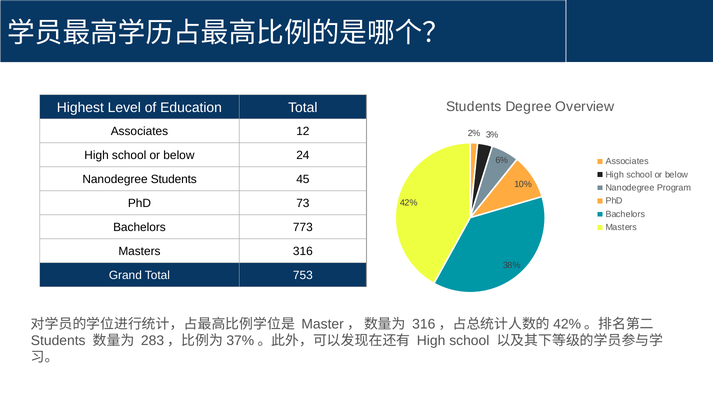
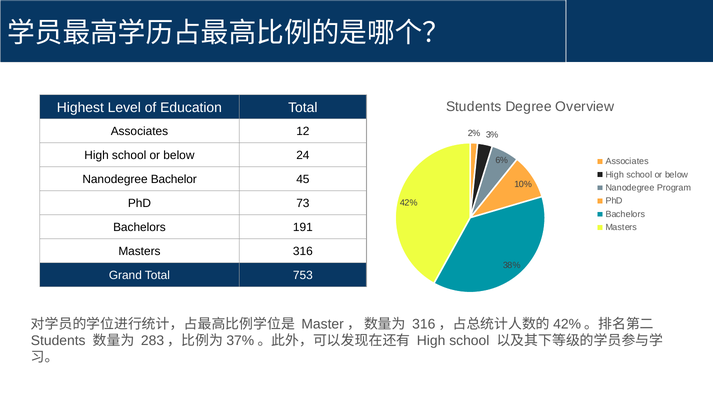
Nanodegree Students: Students -> Bachelor (174, 179)
773: 773 -> 191 (303, 227)
